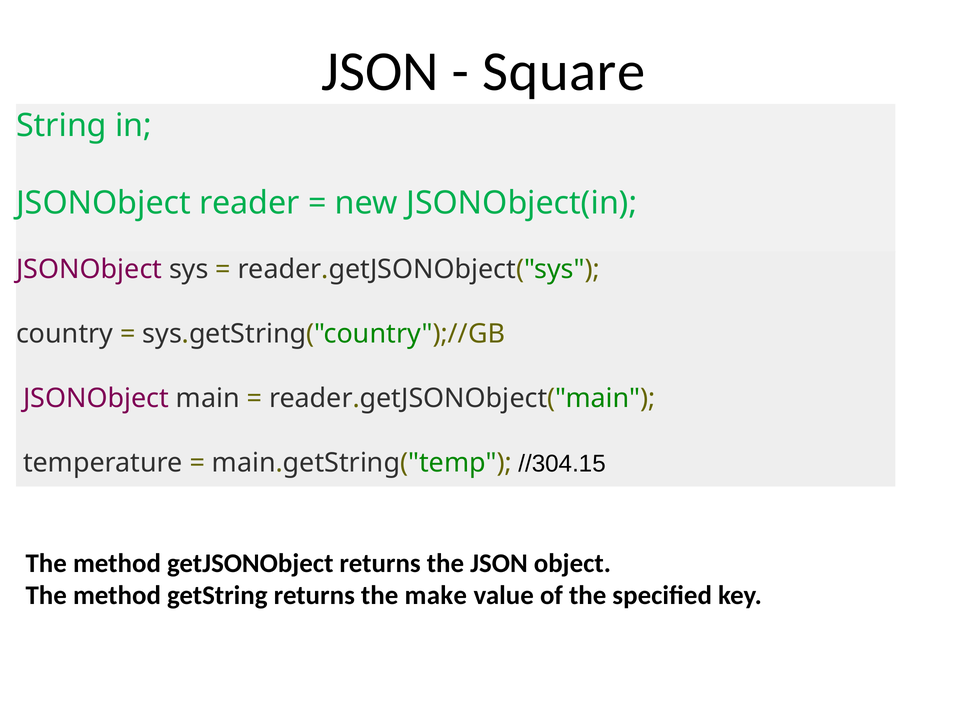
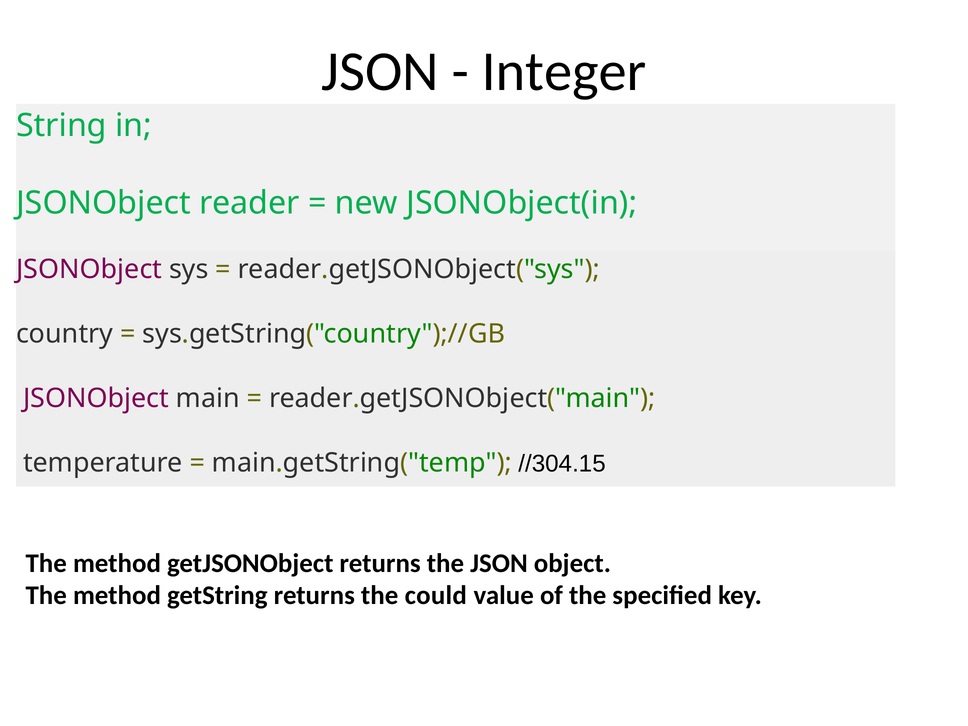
Square: Square -> Integer (564, 72)
make: make -> could (436, 596)
